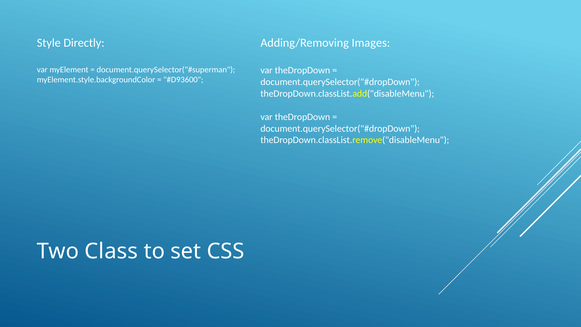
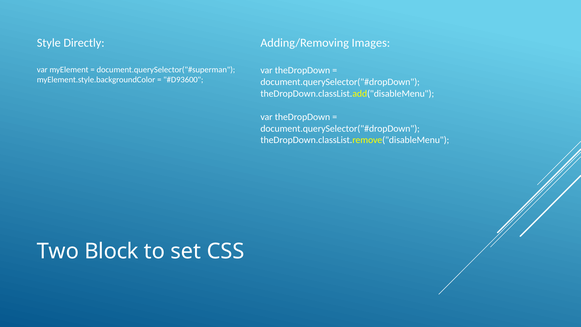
Class: Class -> Block (111, 251)
